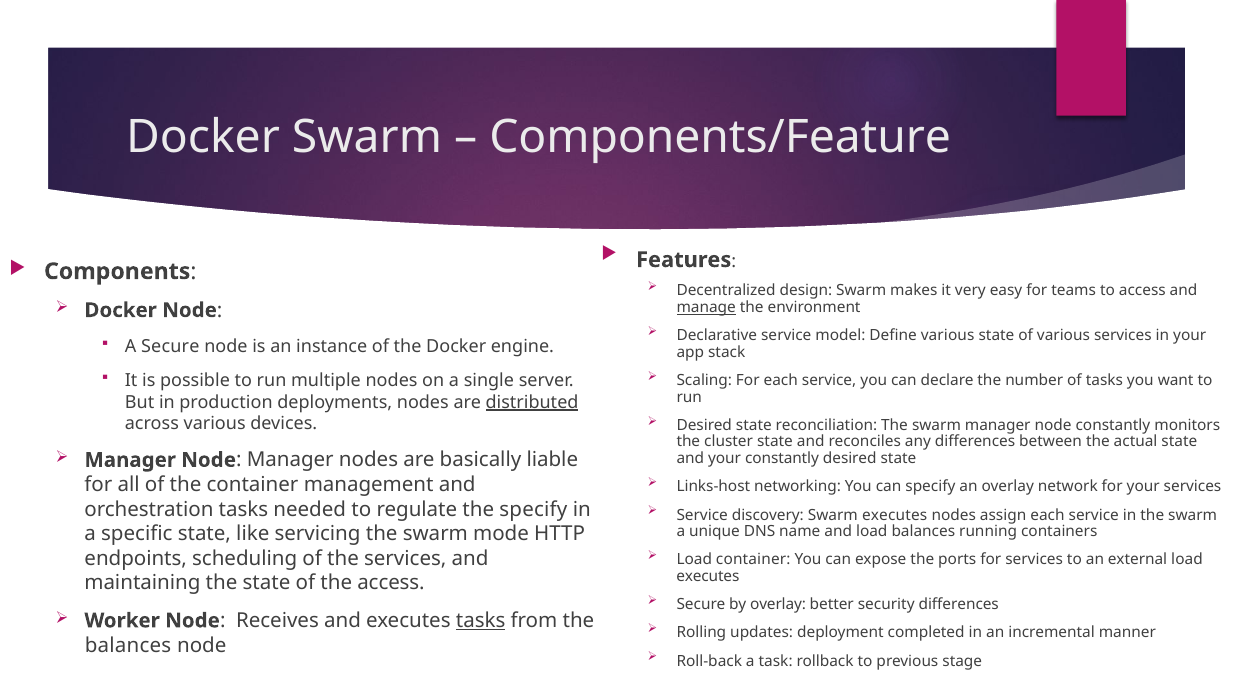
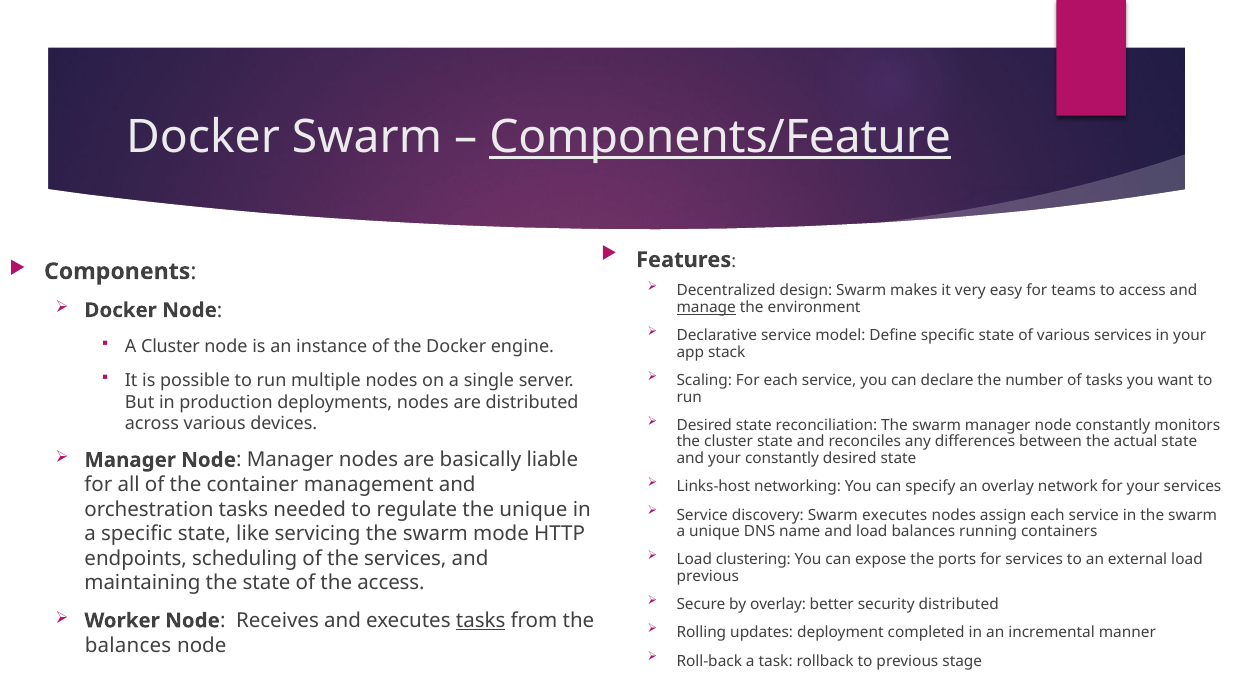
Components/Feature underline: none -> present (720, 138)
Define various: various -> specific (948, 336)
A Secure: Secure -> Cluster (170, 346)
distributed underline: present -> none (532, 402)
the specify: specify -> unique (533, 509)
Load container: container -> clustering (753, 560)
executes: executes -> previous (708, 577)
security differences: differences -> distributed (959, 605)
